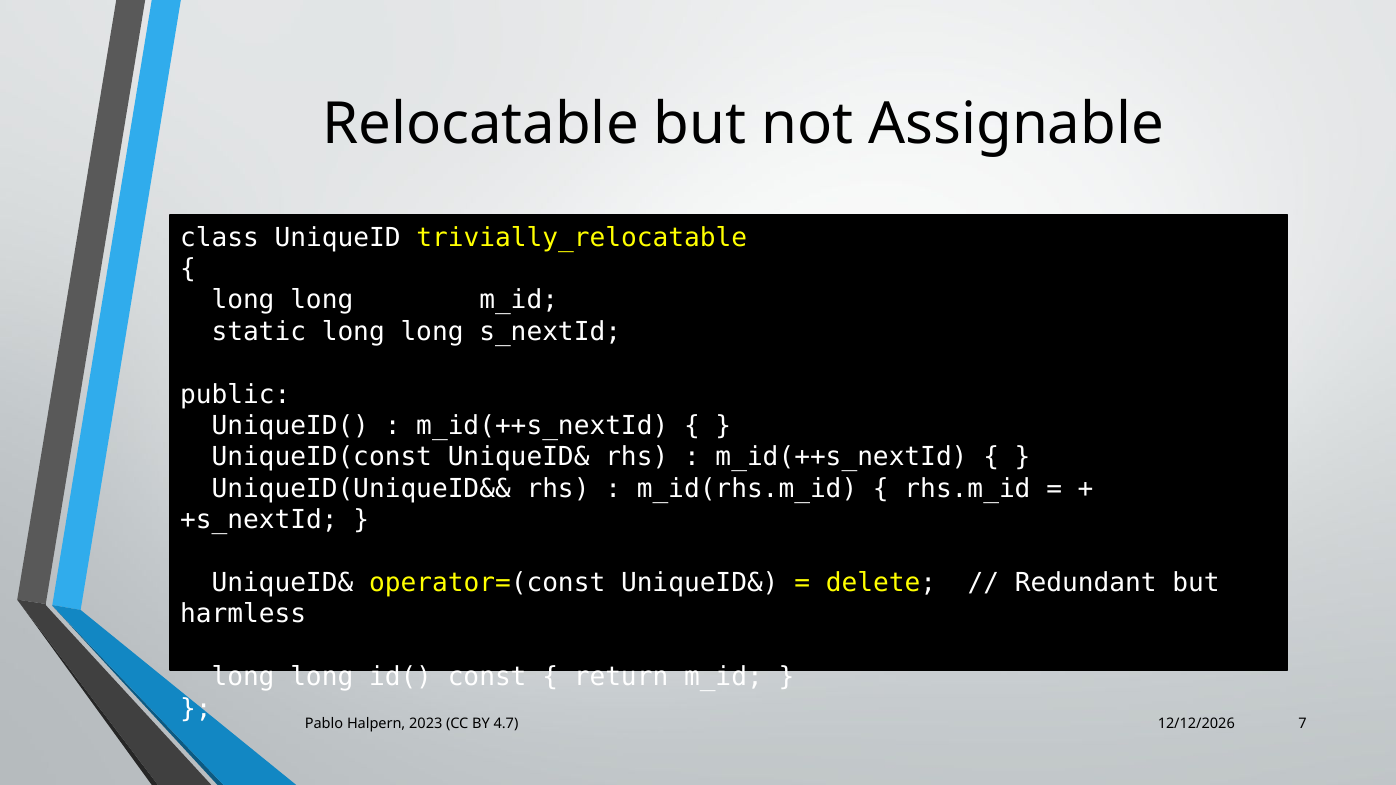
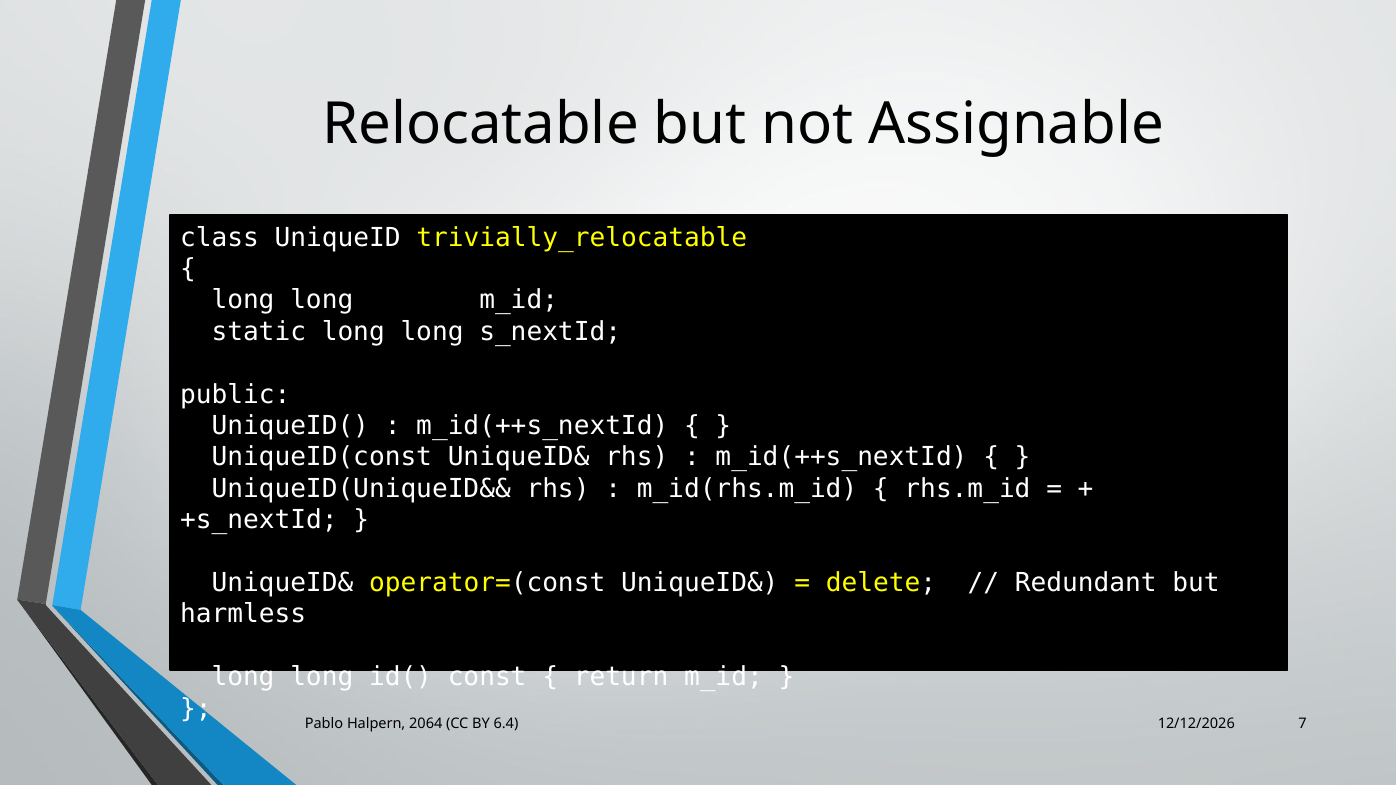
2023: 2023 -> 2064 (426, 724)
4.7: 4.7 -> 6.4 (506, 724)
